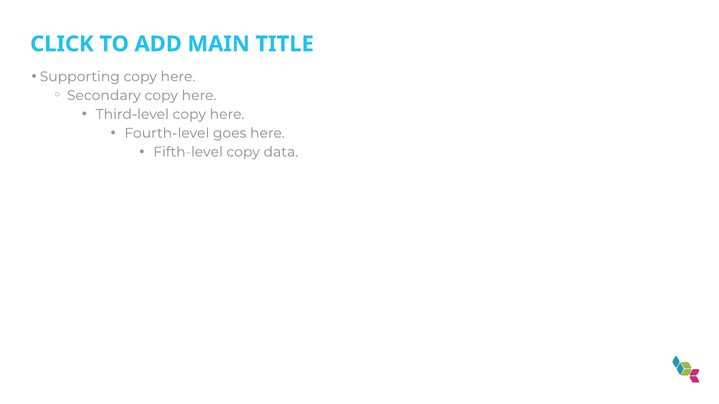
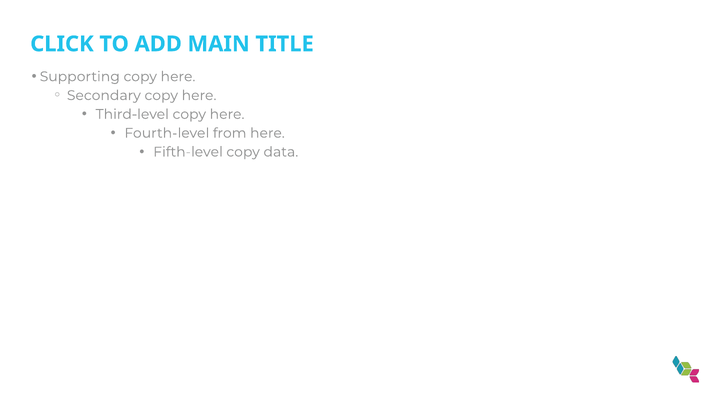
goes: goes -> from (230, 133)
